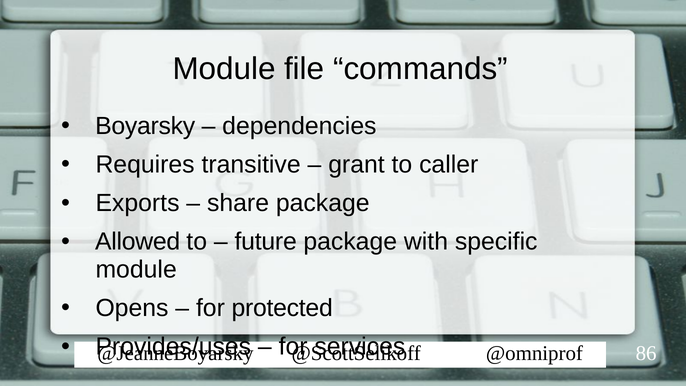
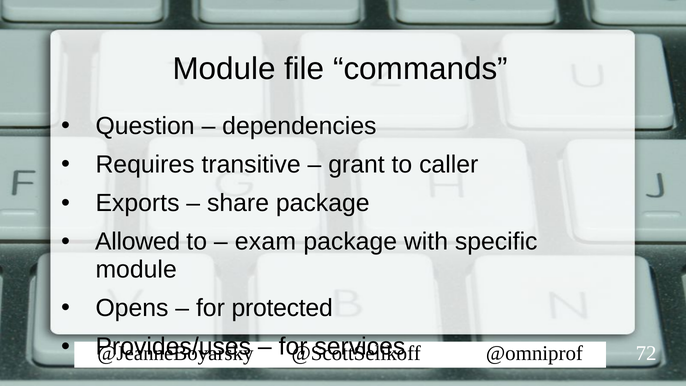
Boyarsky: Boyarsky -> Question (145, 126)
future: future -> exam (265, 242)
86: 86 -> 72 (646, 353)
